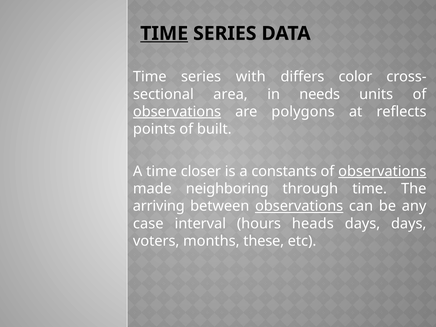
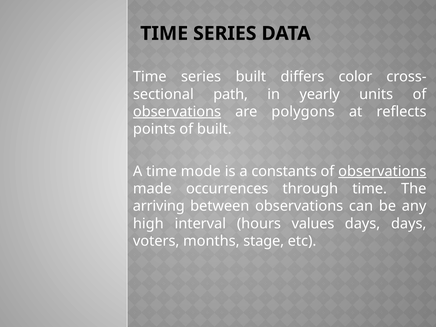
TIME underline: present -> none (164, 33)
series with: with -> built (251, 77)
area: area -> path (231, 94)
needs: needs -> yearly (320, 94)
closer: closer -> mode (201, 171)
neighboring: neighboring -> occurrences (227, 189)
observations underline: present -> none (299, 206)
case: case -> high (148, 224)
heads: heads -> values (313, 224)
these: these -> stage (264, 241)
